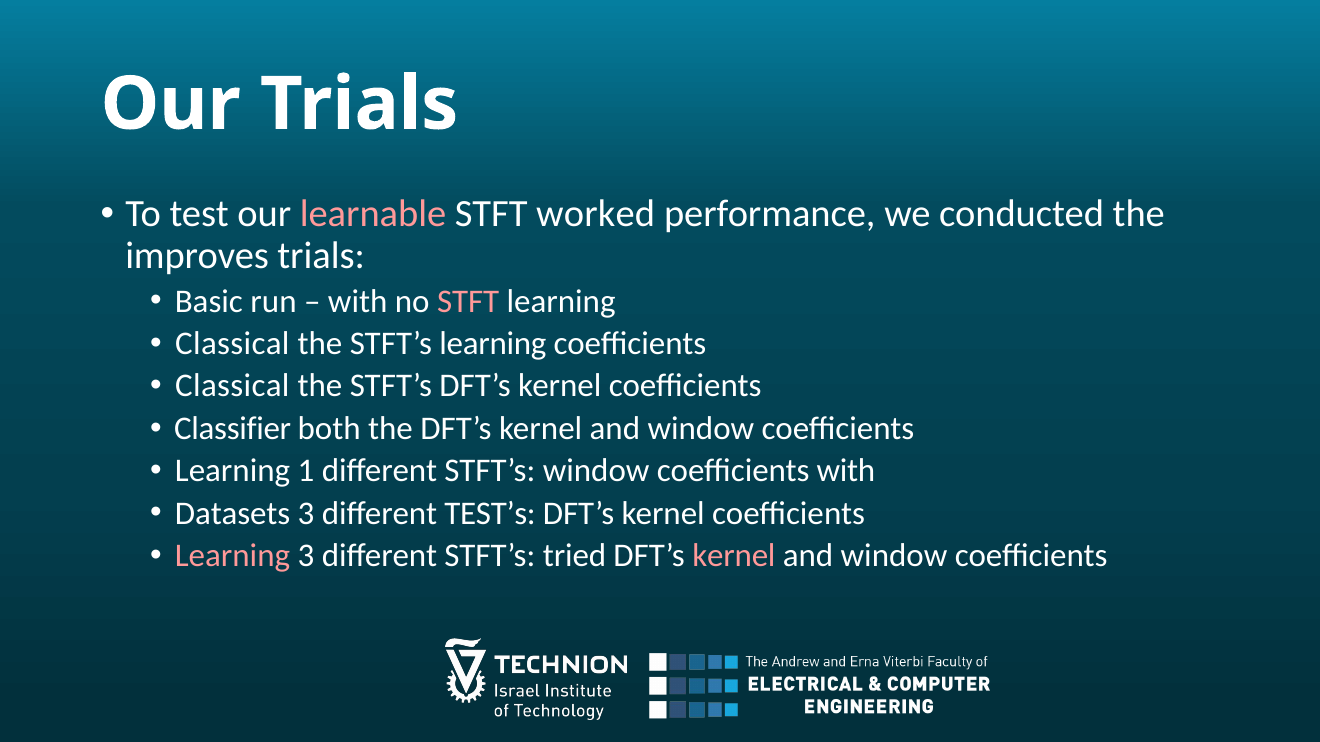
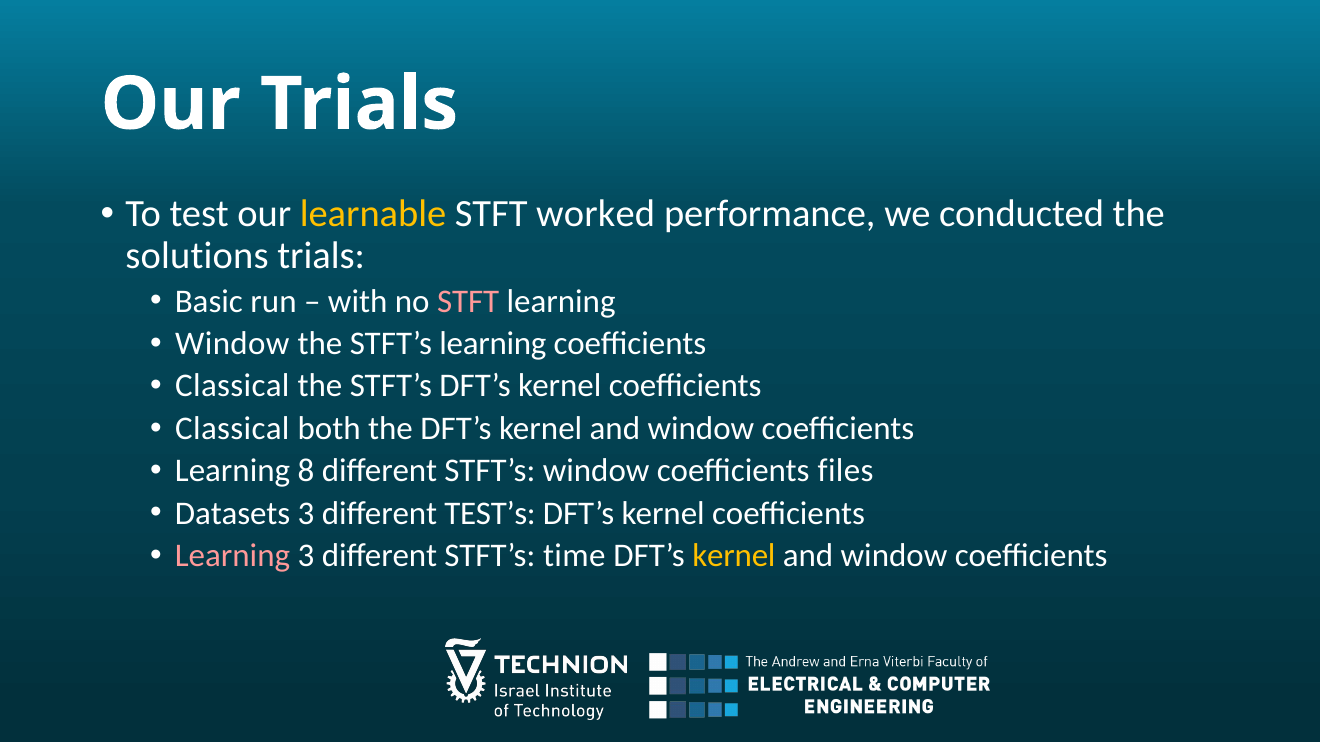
learnable colour: pink -> yellow (373, 214)
improves: improves -> solutions (197, 256)
Classical: Classical -> Window (232, 344)
Classifier: Classifier -> Classical (232, 429)
1: 1 -> 8 (306, 471)
coefficients with: with -> files (846, 471)
tried: tried -> time (574, 556)
kernel colour: pink -> yellow (734, 556)
